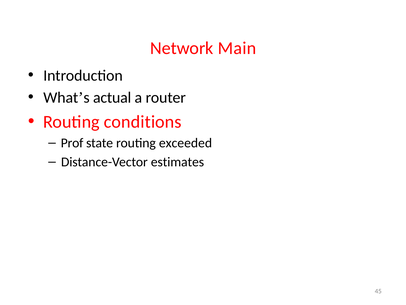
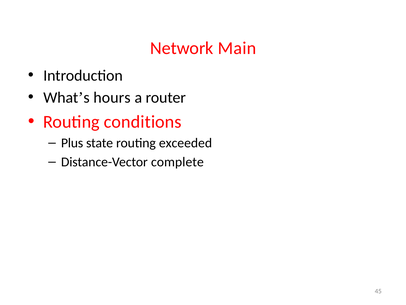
actual: actual -> hours (112, 97)
Prof: Prof -> Plus (72, 143)
estimates: estimates -> complete (177, 162)
